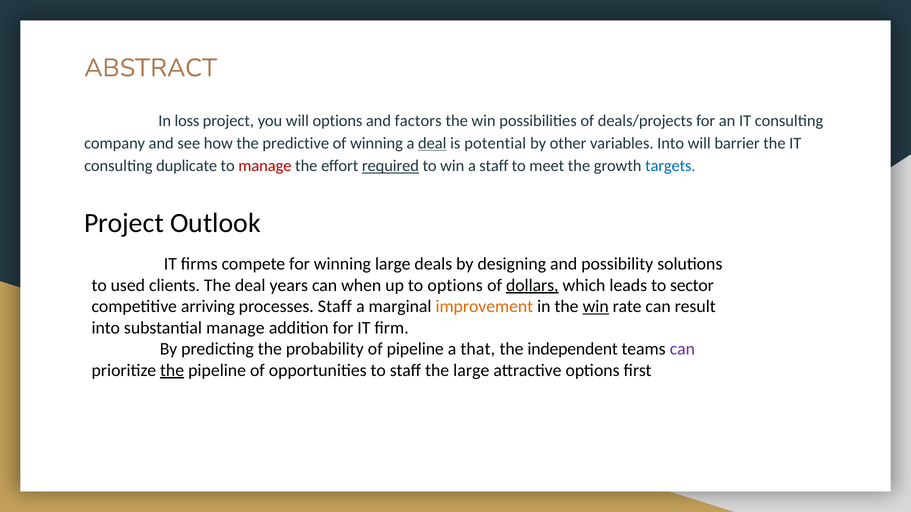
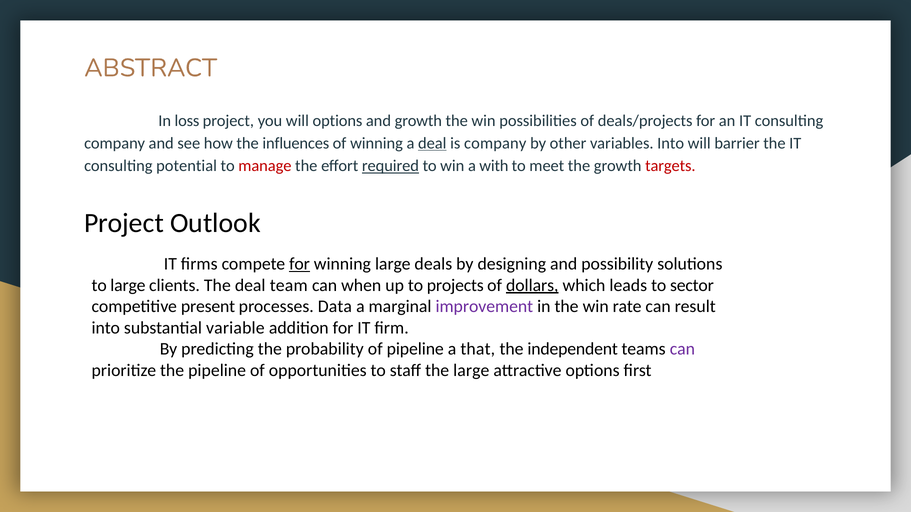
and factors: factors -> growth (418, 121)
predictive: predictive -> influences (296, 143)
is potential: potential -> company (495, 143)
duplicate: duplicate -> potential (187, 166)
a staff: staff -> with (494, 166)
targets colour: blue -> red (670, 166)
for underline: none -> present (300, 264)
to used: used -> large (128, 285)
years: years -> team (289, 285)
to options: options -> projects (455, 285)
arriving: arriving -> present (208, 307)
processes Staff: Staff -> Data (335, 307)
improvement colour: orange -> purple (484, 307)
win underline: present -> none (596, 307)
substantial manage: manage -> variable (235, 328)
the underline: present -> none (172, 370)
